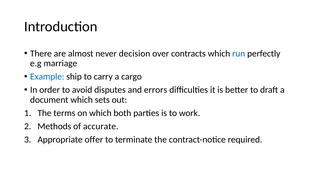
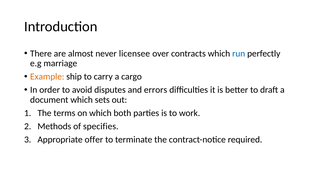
decision: decision -> licensee (135, 54)
Example colour: blue -> orange (47, 77)
accurate: accurate -> specifies (101, 127)
